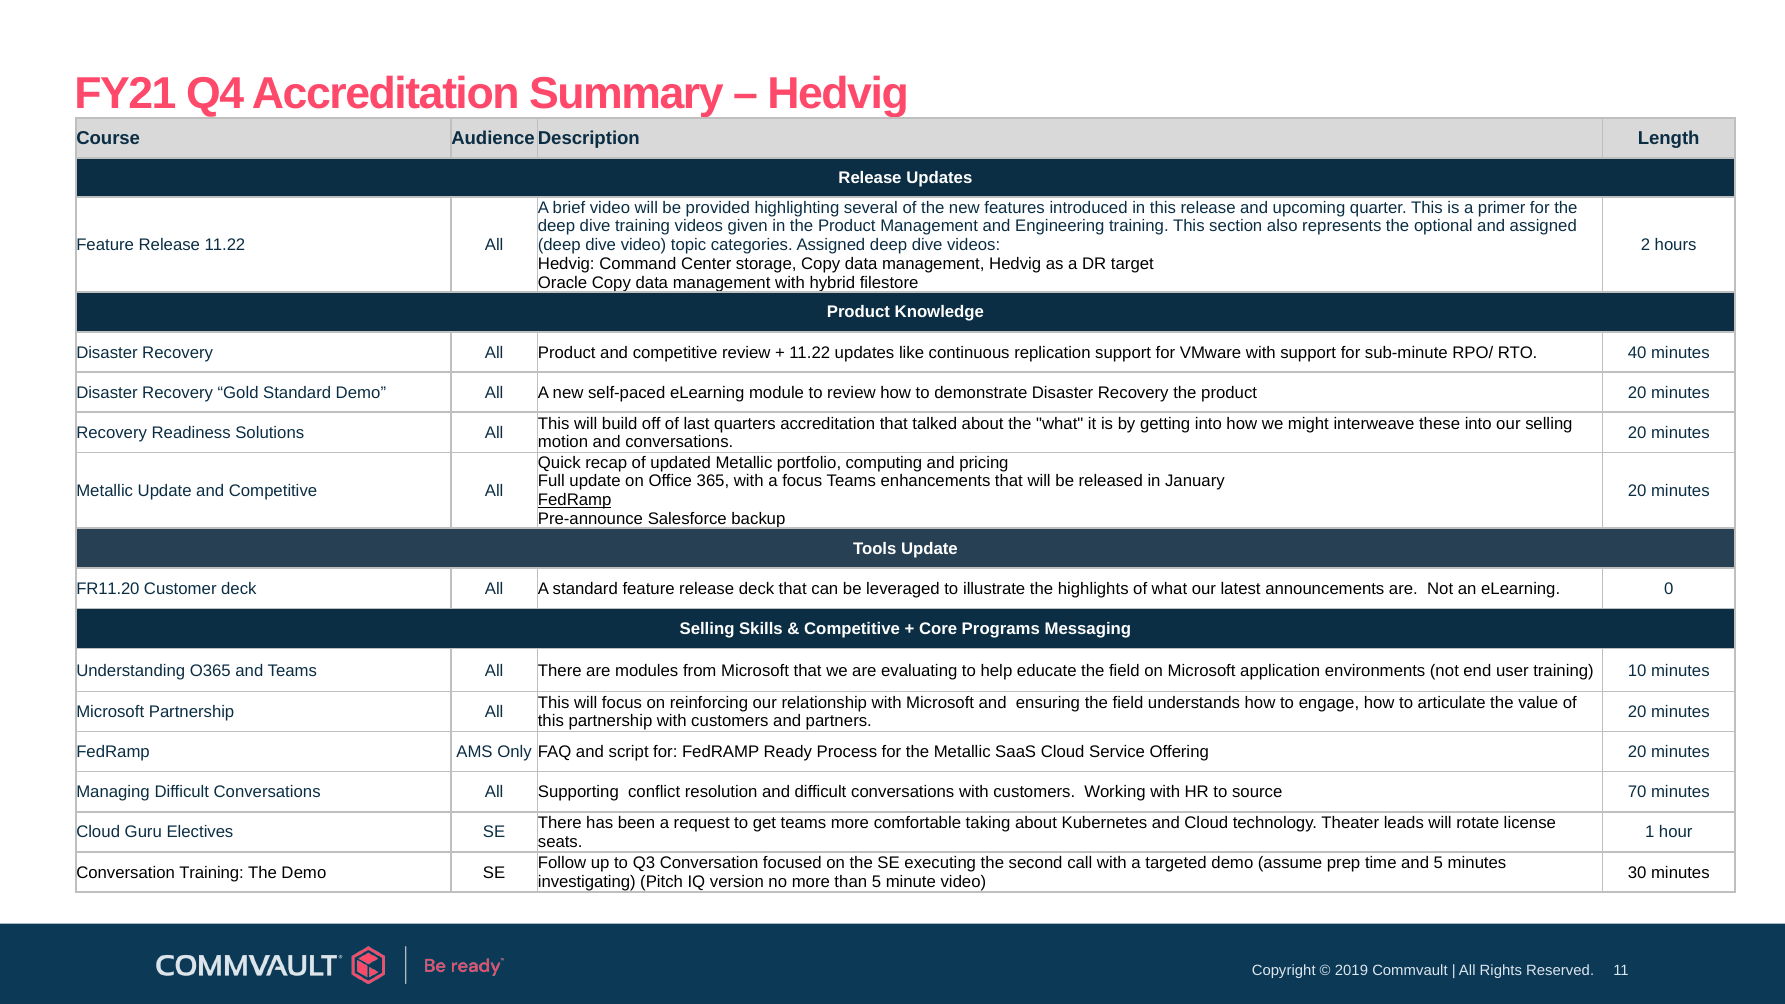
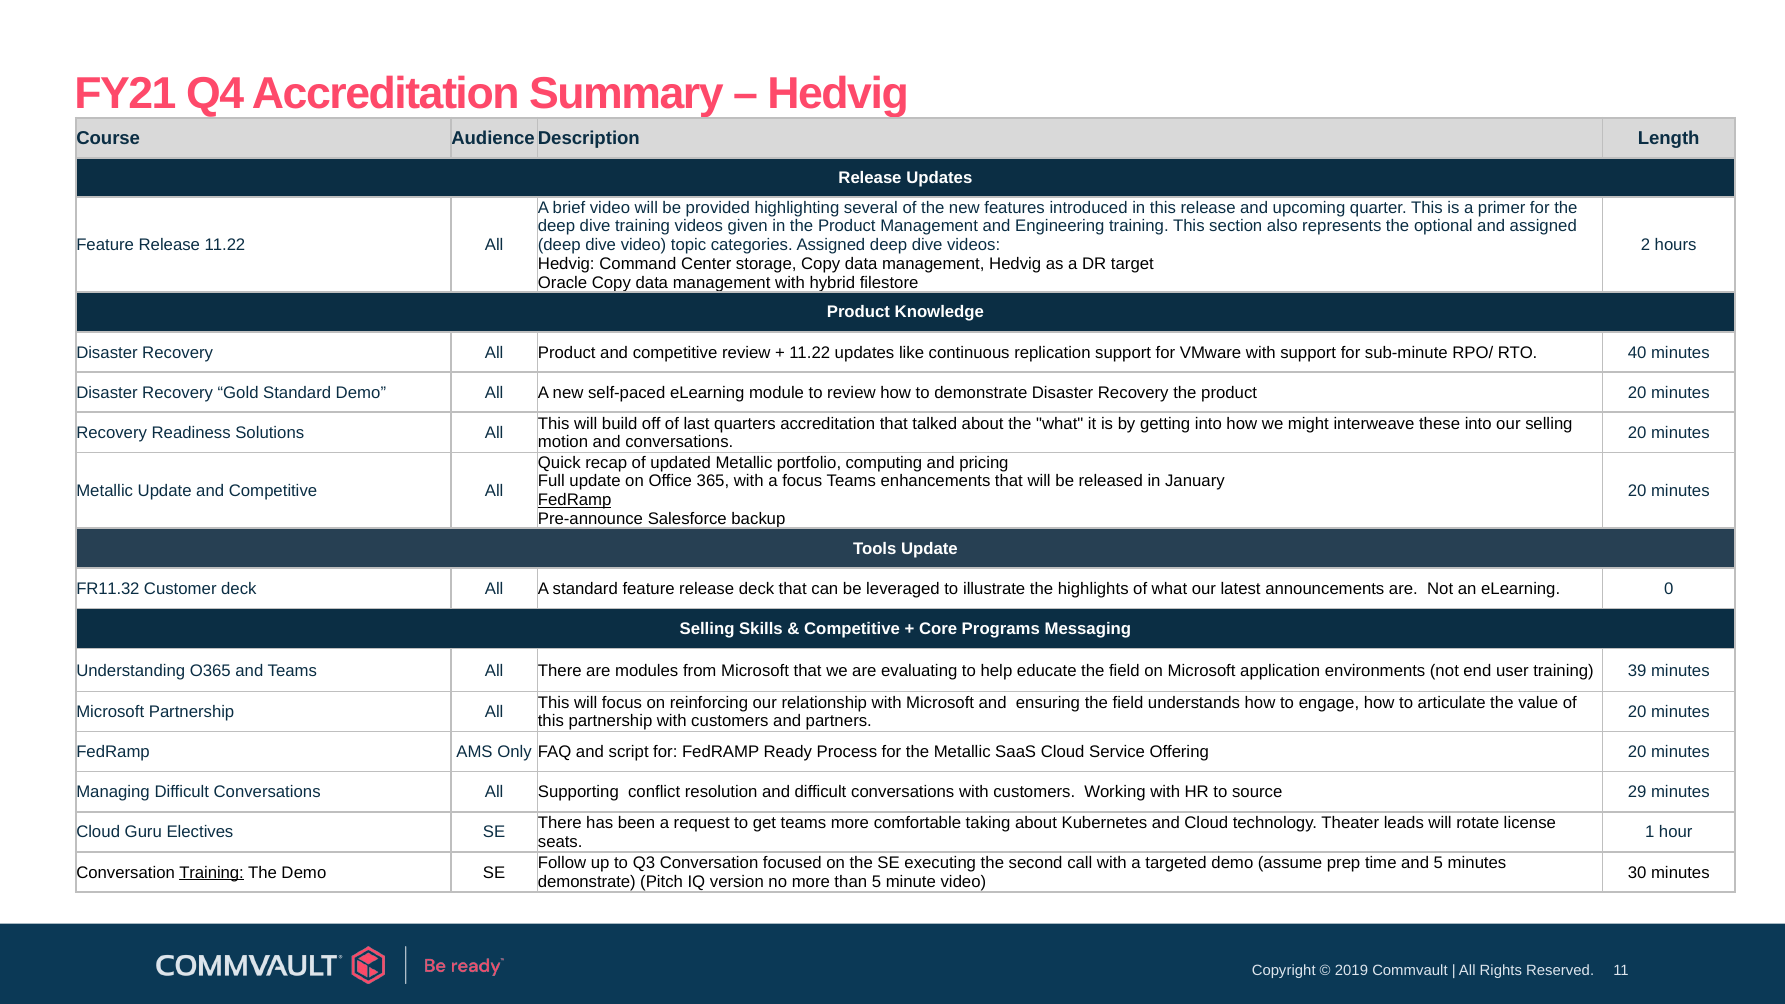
FR11.20: FR11.20 -> FR11.32 (108, 589)
10: 10 -> 39 (1637, 671)
70: 70 -> 29 (1637, 792)
Training underline: none -> present (212, 873)
investigating: investigating -> demonstrate (587, 882)
